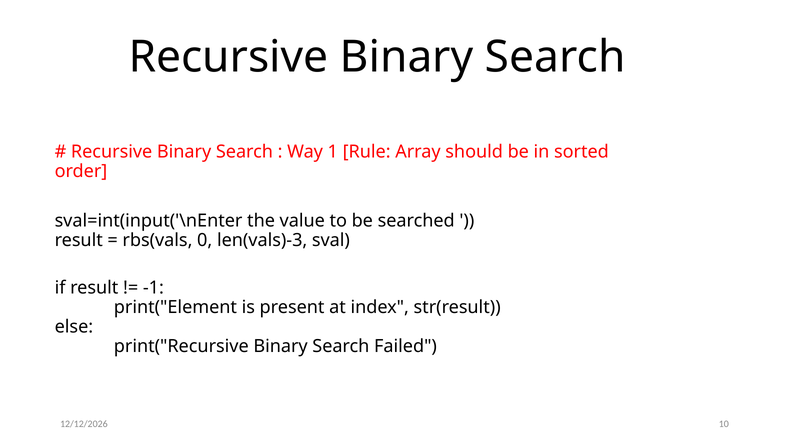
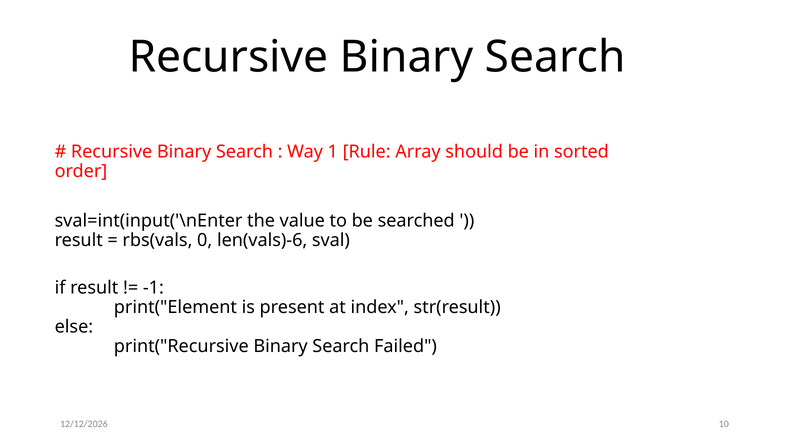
len(vals)-3: len(vals)-3 -> len(vals)-6 (262, 240)
